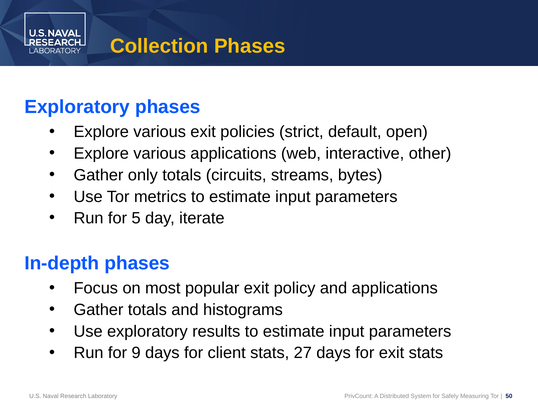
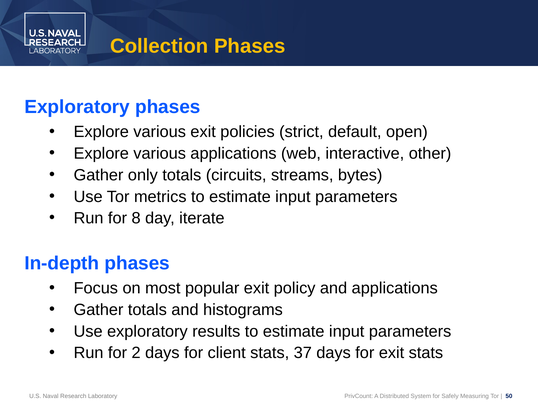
5: 5 -> 8 (136, 219)
9: 9 -> 2 (136, 354)
27: 27 -> 37 (303, 354)
